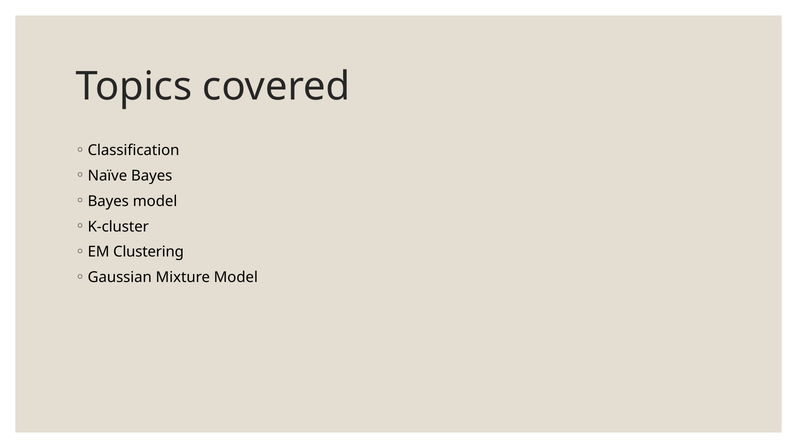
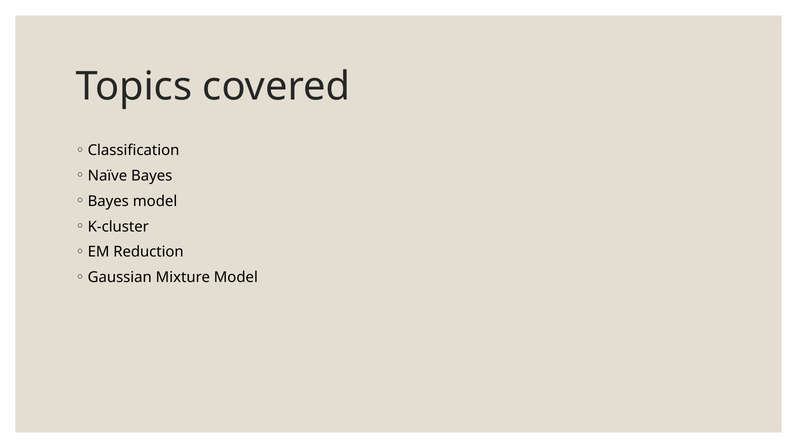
Clustering: Clustering -> Reduction (148, 252)
